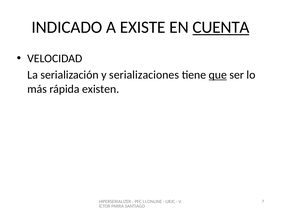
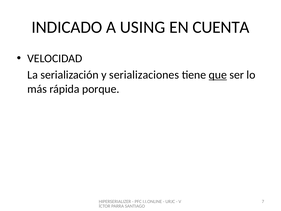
EXISTE: EXISTE -> USING (143, 27)
CUENTA underline: present -> none (221, 27)
existen: existen -> porque (101, 89)
